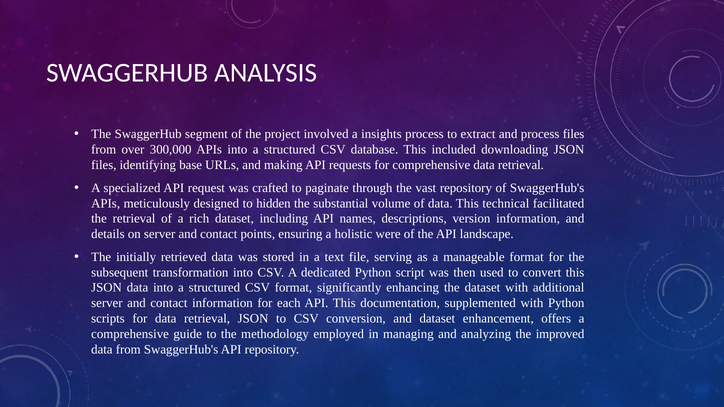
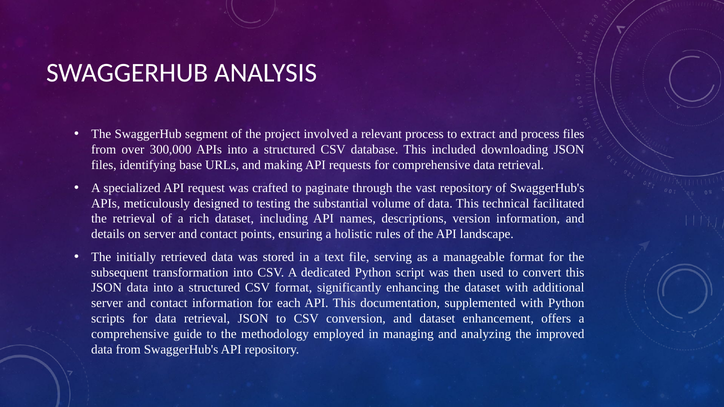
insights: insights -> relevant (381, 134)
hidden: hidden -> testing (273, 203)
were: were -> rules (388, 234)
